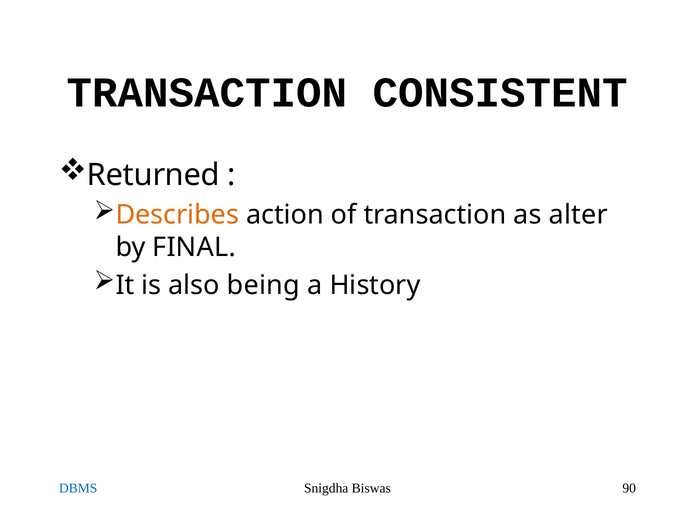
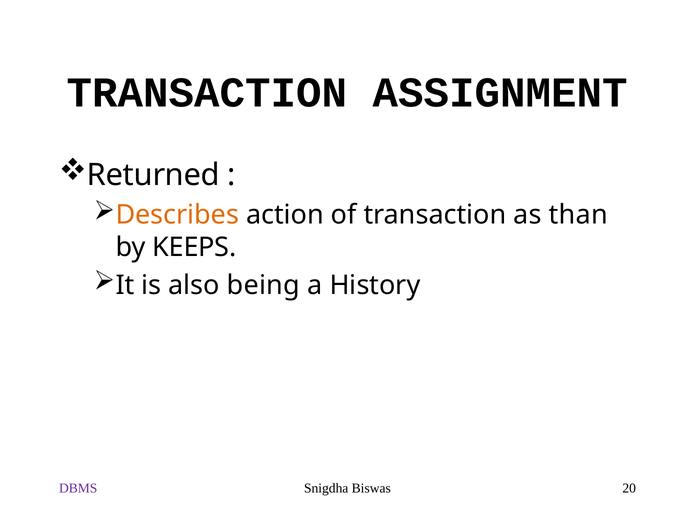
CONSISTENT: CONSISTENT -> ASSIGNMENT (500, 93)
alter: alter -> than (578, 215)
FINAL: FINAL -> KEEPS (194, 247)
DBMS colour: blue -> purple (78, 487)
90: 90 -> 20 (629, 487)
